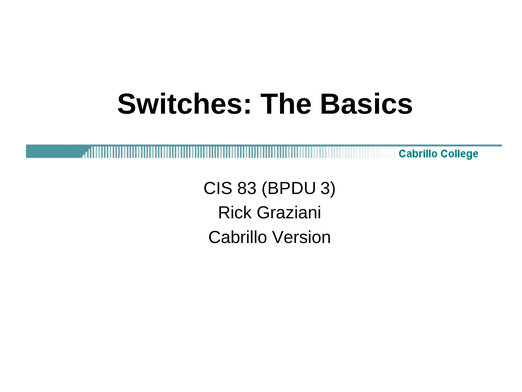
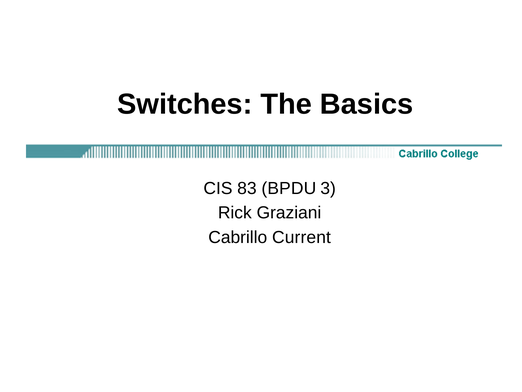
Version: Version -> Current (301, 237)
